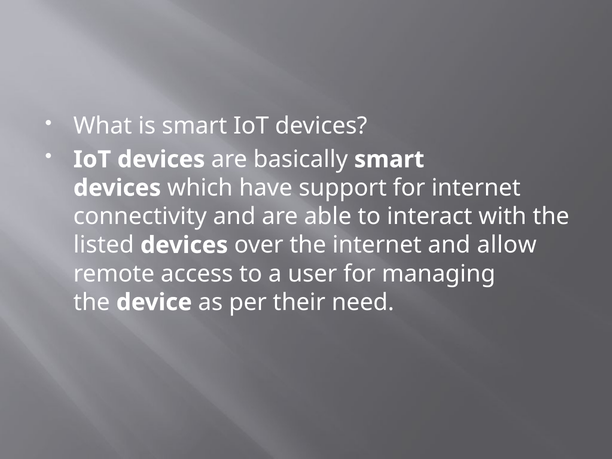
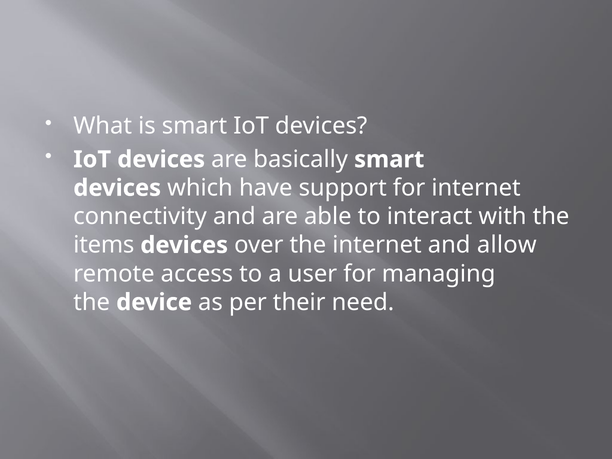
listed: listed -> items (104, 245)
